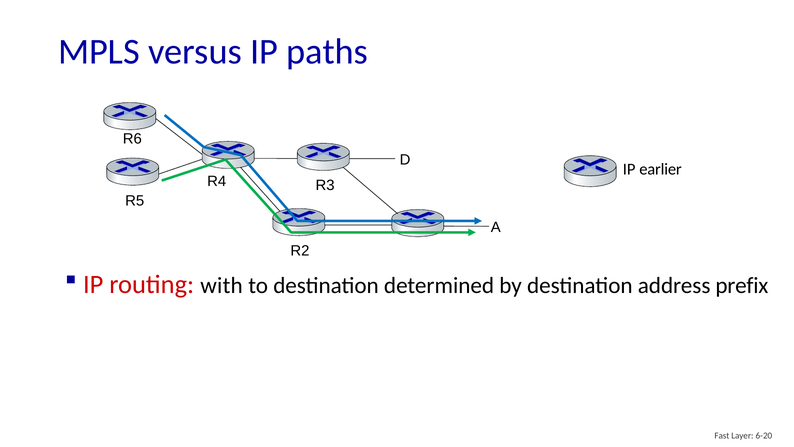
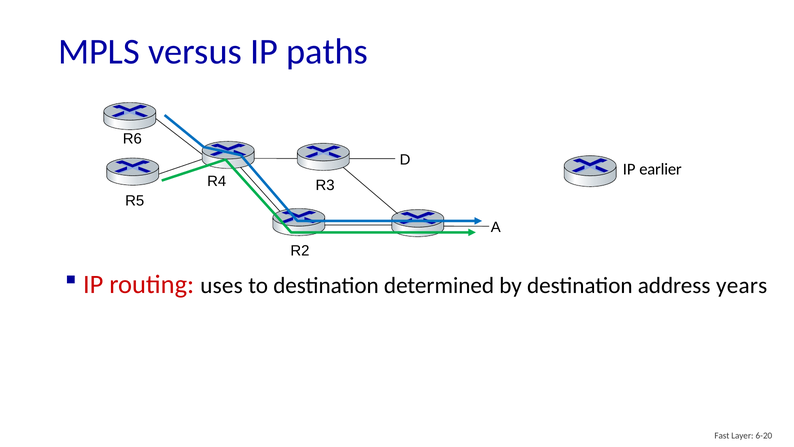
with: with -> uses (222, 285)
prefix: prefix -> years (742, 285)
